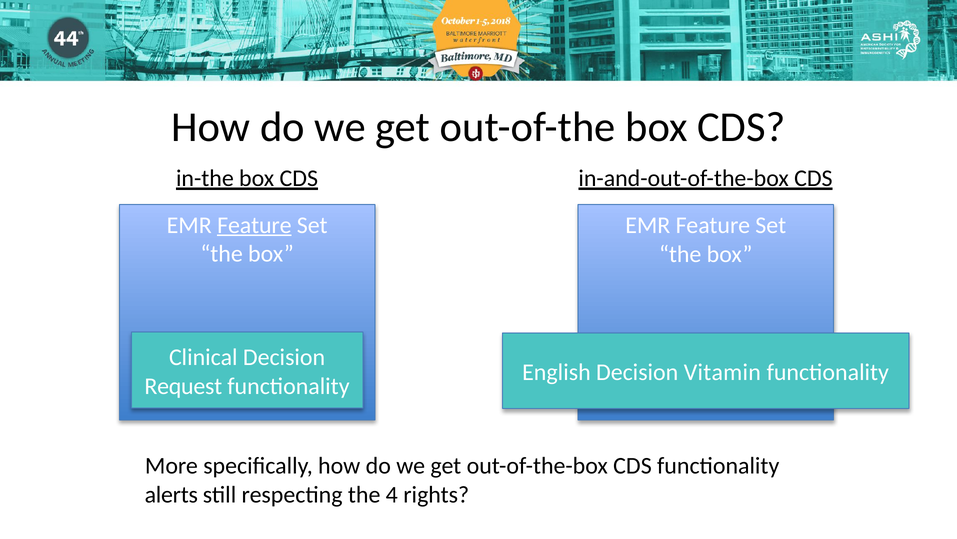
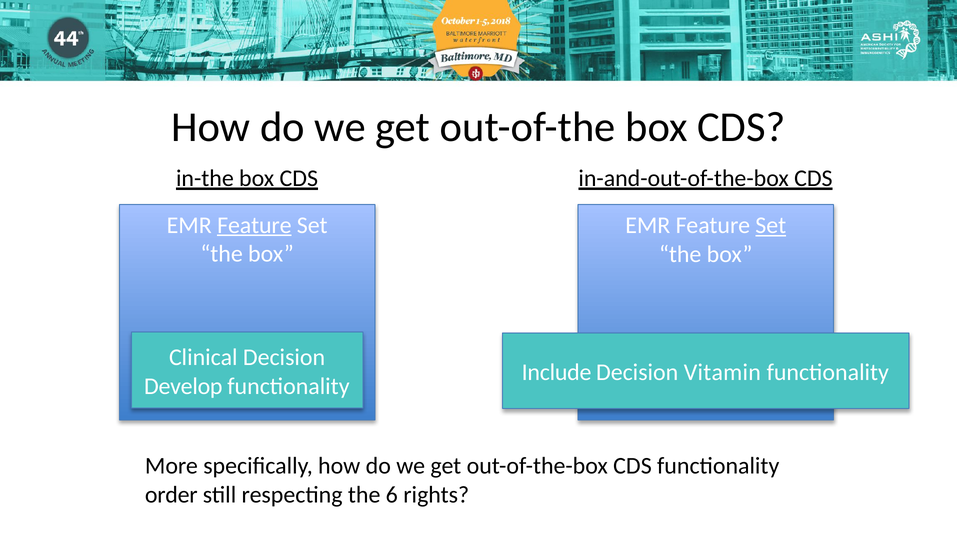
Set underline: none -> present (771, 225)
English: English -> Include (557, 372)
Request: Request -> Develop (183, 386)
alerts: alerts -> order (171, 494)
4: 4 -> 6 (392, 494)
